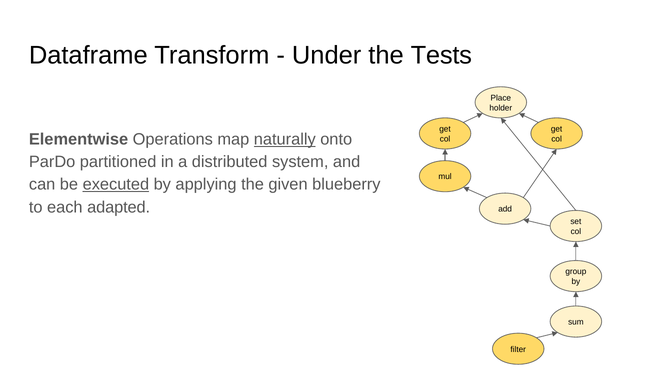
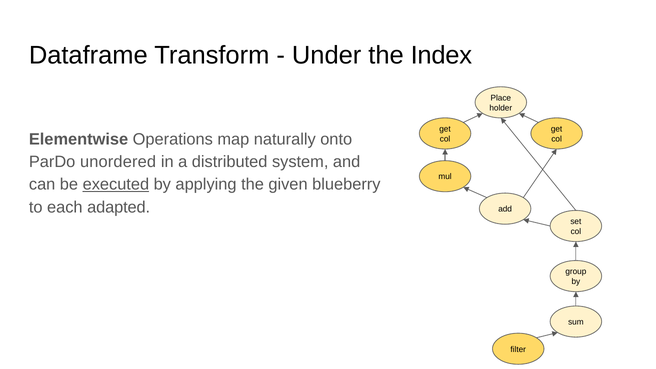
Tests: Tests -> Index (441, 56)
naturally underline: present -> none (285, 139)
partitioned: partitioned -> unordered (118, 162)
